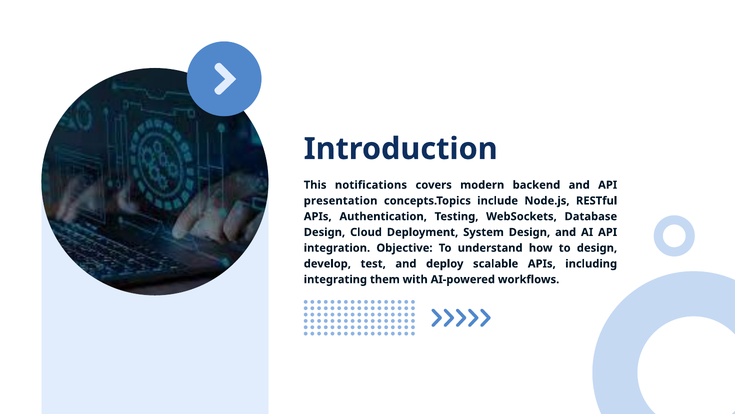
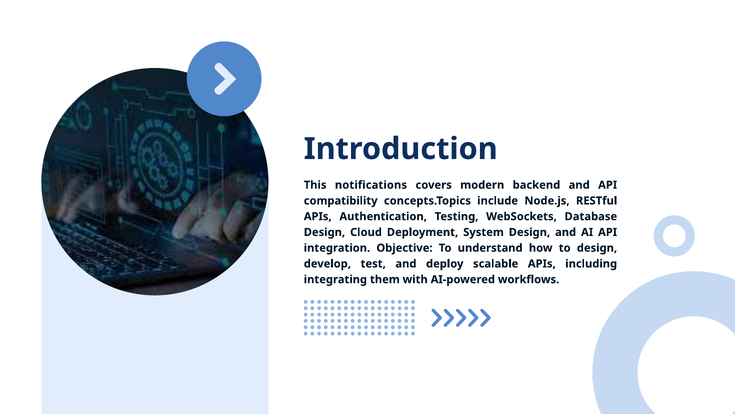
presentation: presentation -> compatibility (341, 201)
